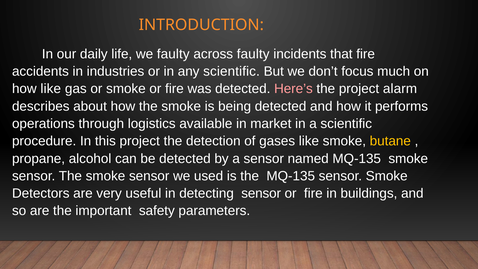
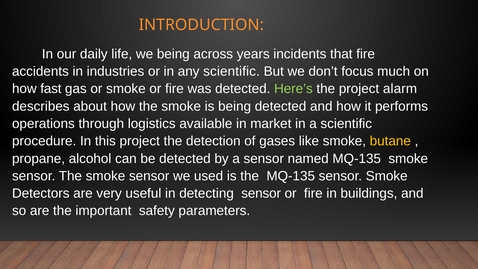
we faulty: faulty -> being (173, 54)
across faulty: faulty -> years (253, 54)
how like: like -> fast (51, 89)
Here’s colour: pink -> light green (293, 89)
